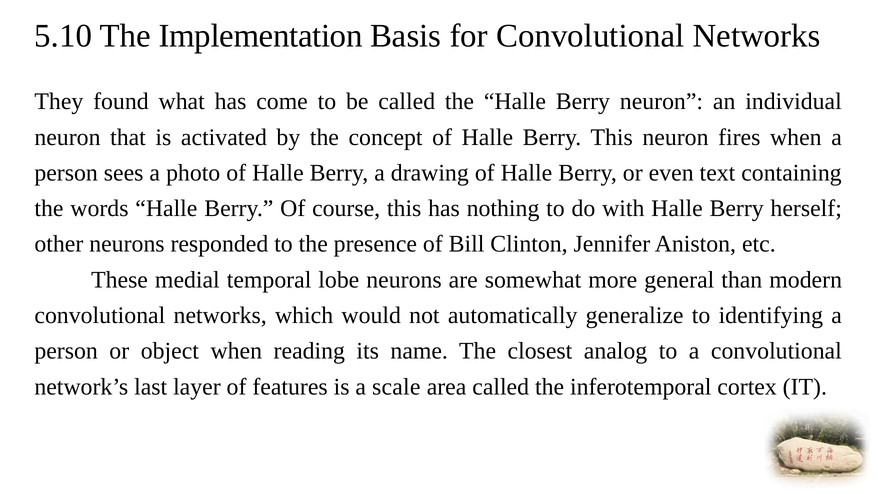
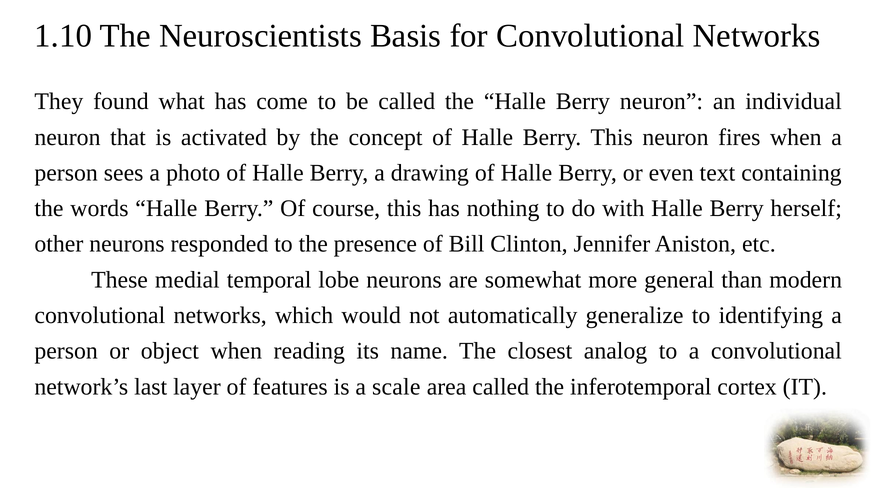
5.10: 5.10 -> 1.10 (63, 36)
Implementation: Implementation -> Neuroscientists (260, 36)
